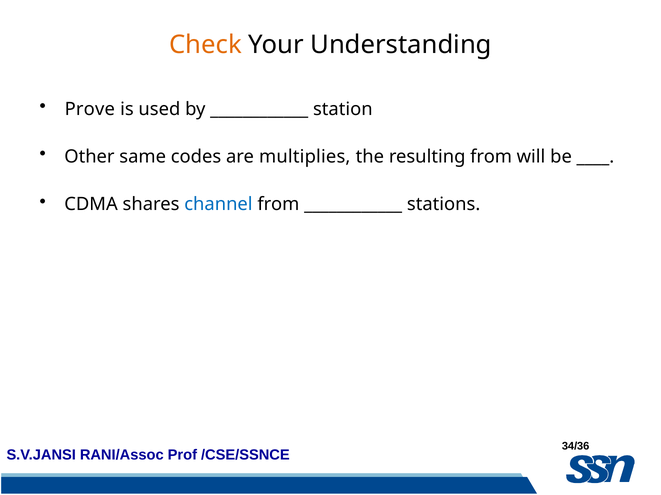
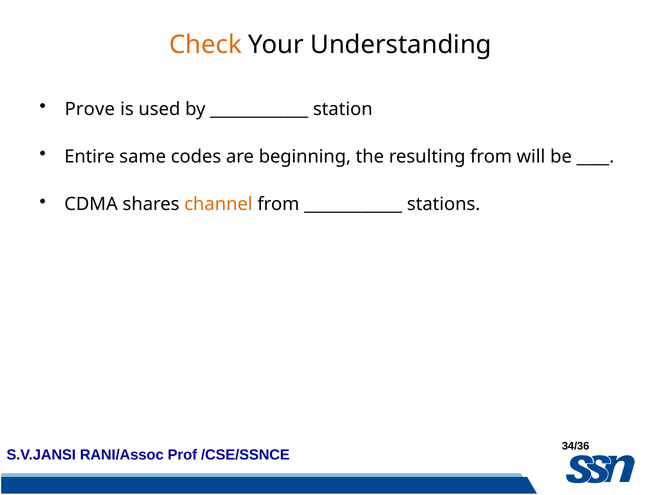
Other: Other -> Entire (89, 157)
multiplies: multiplies -> beginning (305, 157)
channel colour: blue -> orange (218, 205)
